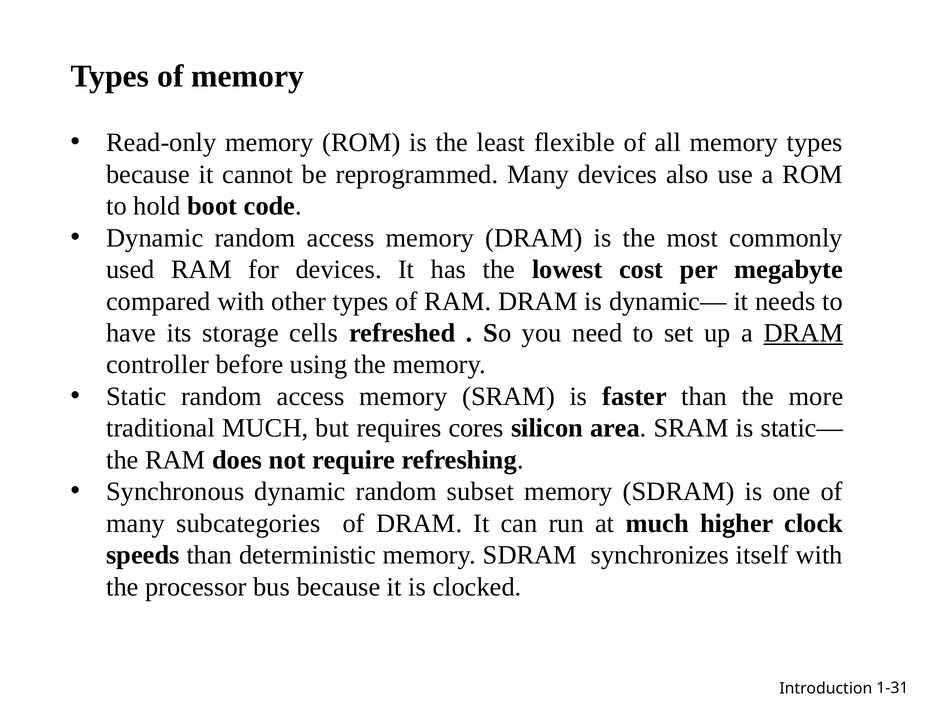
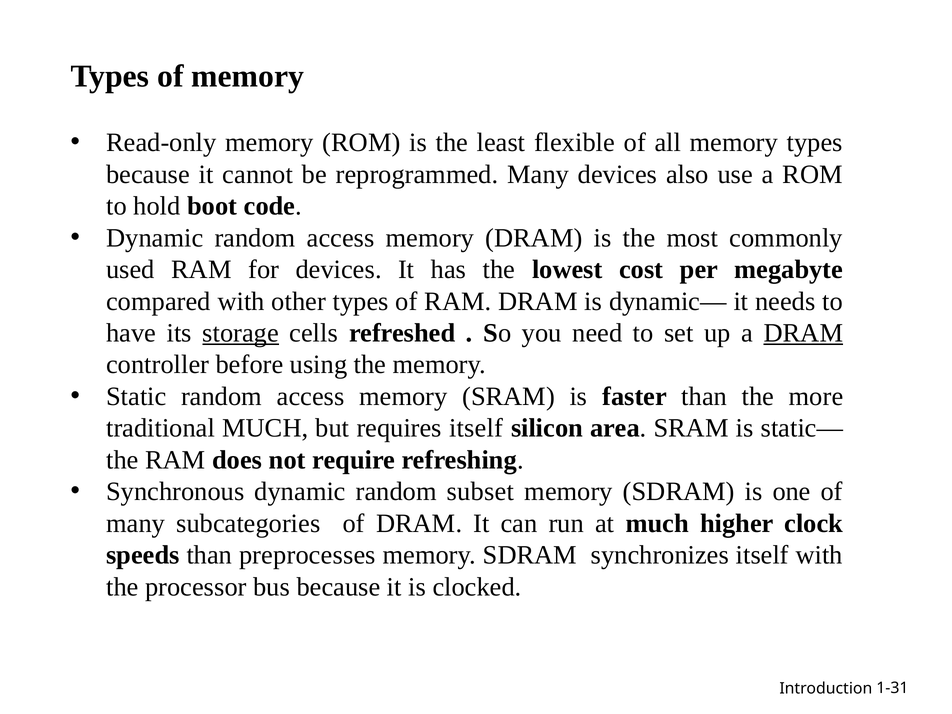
storage underline: none -> present (241, 333)
requires cores: cores -> itself (476, 428)
deterministic: deterministic -> preprocesses (307, 555)
